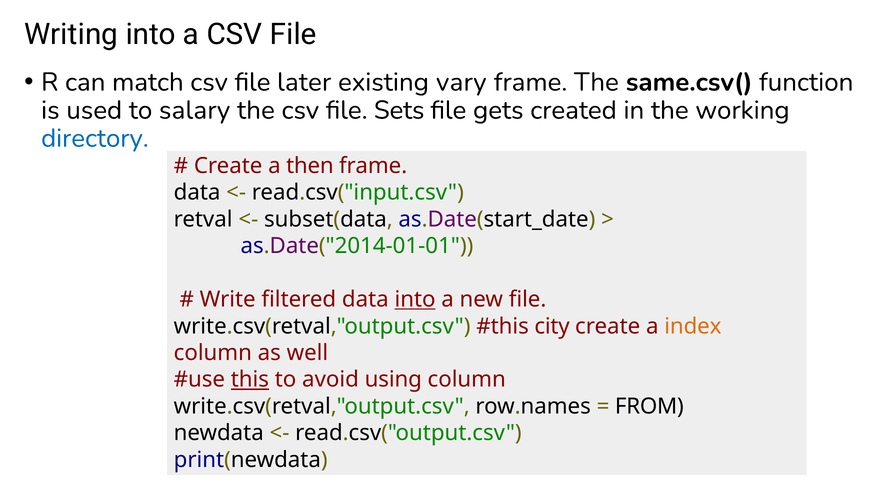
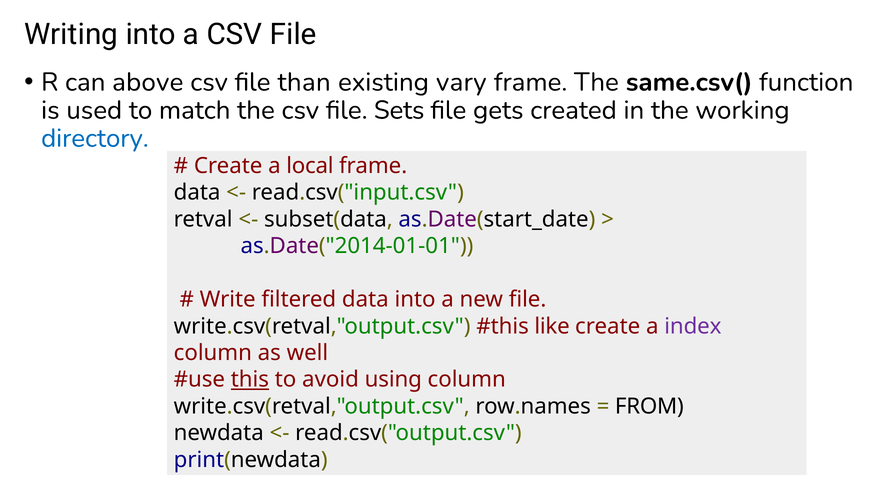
match: match -> above (148, 82)
later: later -> than (304, 82)
salary: salary -> match (195, 110)
then: then -> local (310, 166)
into underline: present -> none (415, 300)
city: city -> like (552, 326)
index colour: orange -> purple (693, 326)
